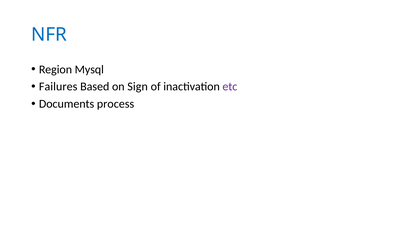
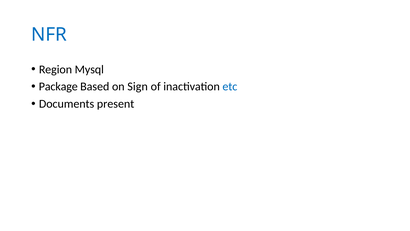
Failures: Failures -> Package (58, 87)
etc colour: purple -> blue (230, 87)
process: process -> present (116, 104)
